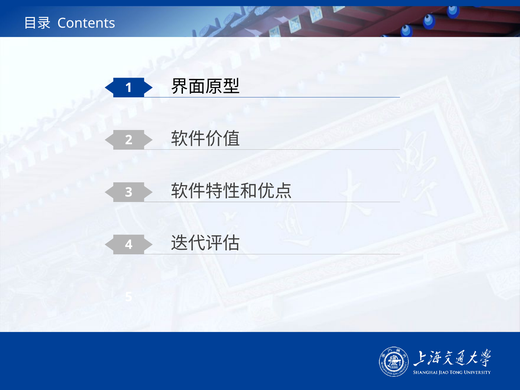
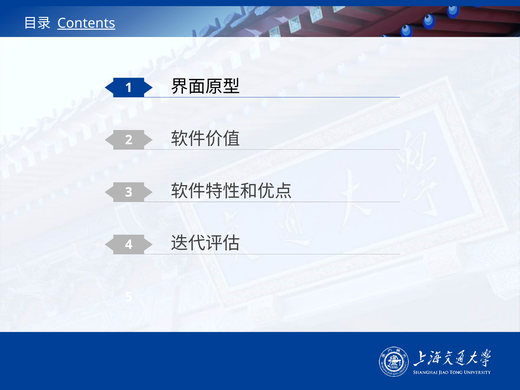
Contents underline: none -> present (86, 23)
